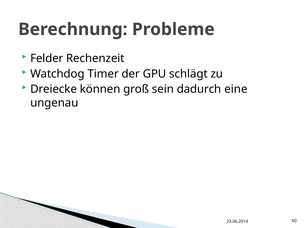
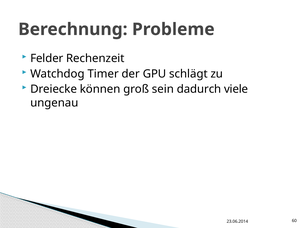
eine: eine -> viele (236, 89)
